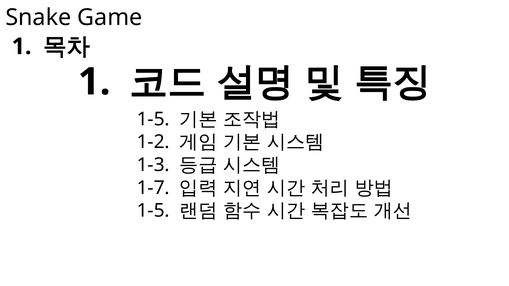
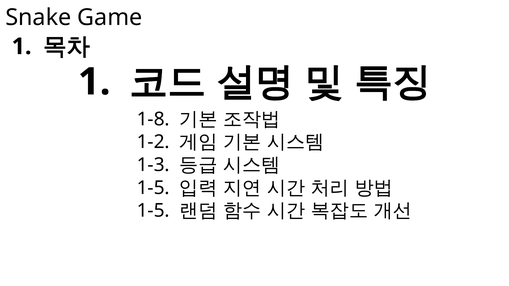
1-5: 1-5 -> 1-8 (153, 119)
1-7: 1-7 -> 1-5 (153, 188)
